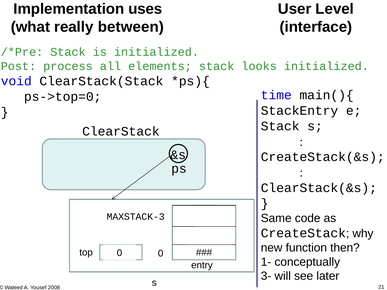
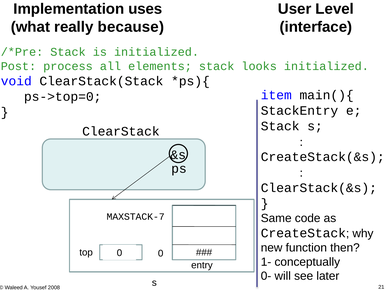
between: between -> because (131, 27)
time: time -> item (276, 95)
MAXSTACK-3: MAXSTACK-3 -> MAXSTACK-7 (136, 217)
3-: 3- -> 0- (266, 276)
